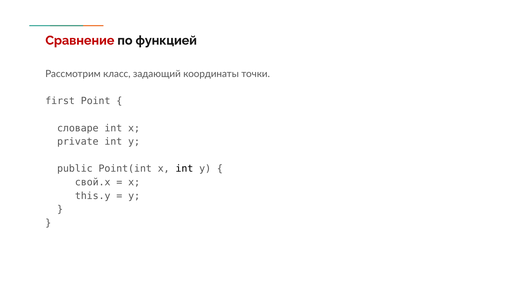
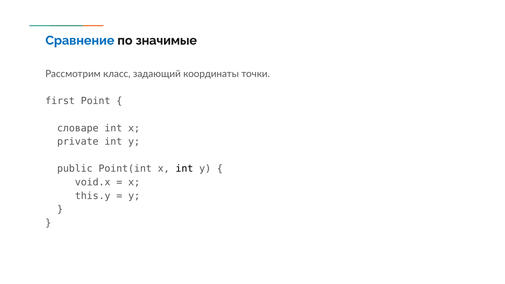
Сравнение colour: red -> blue (80, 40)
функцией: функцией -> значимые (166, 40)
свой.x: свой.x -> void.x (93, 182)
